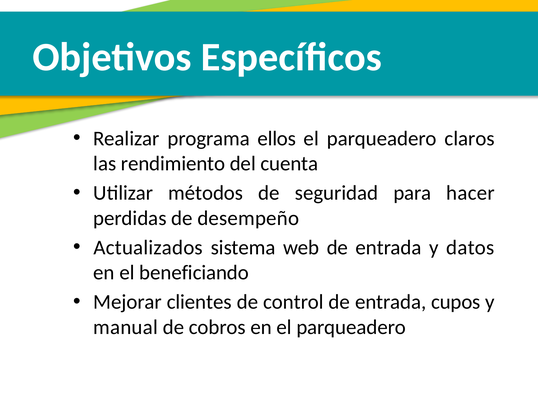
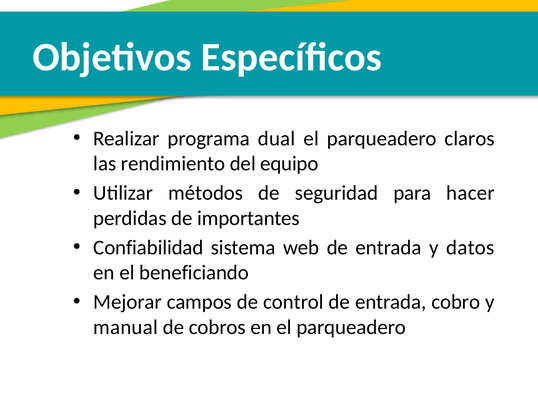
ellos: ellos -> dual (277, 138)
cuenta: cuenta -> equipo (289, 163)
desempeño: desempeño -> importantes (248, 218)
Actualizados: Actualizados -> Confiabilidad (148, 247)
clientes: clientes -> campos (199, 302)
cupos: cupos -> cobro (456, 302)
